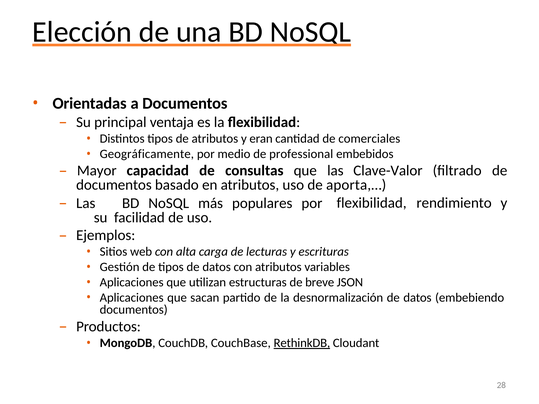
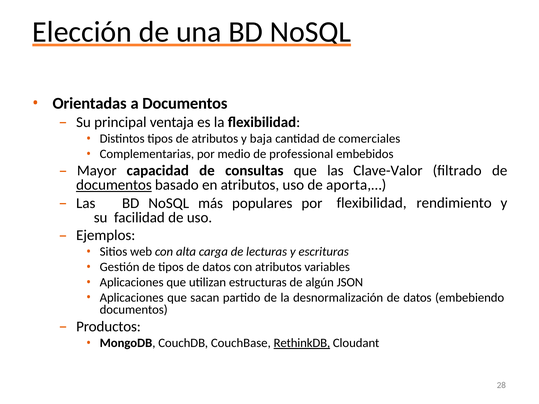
eran: eran -> baja (261, 139)
Geográficamente: Geográficamente -> Complementarias (147, 154)
documentos underline: none -> present (114, 185)
breve: breve -> algún (320, 283)
